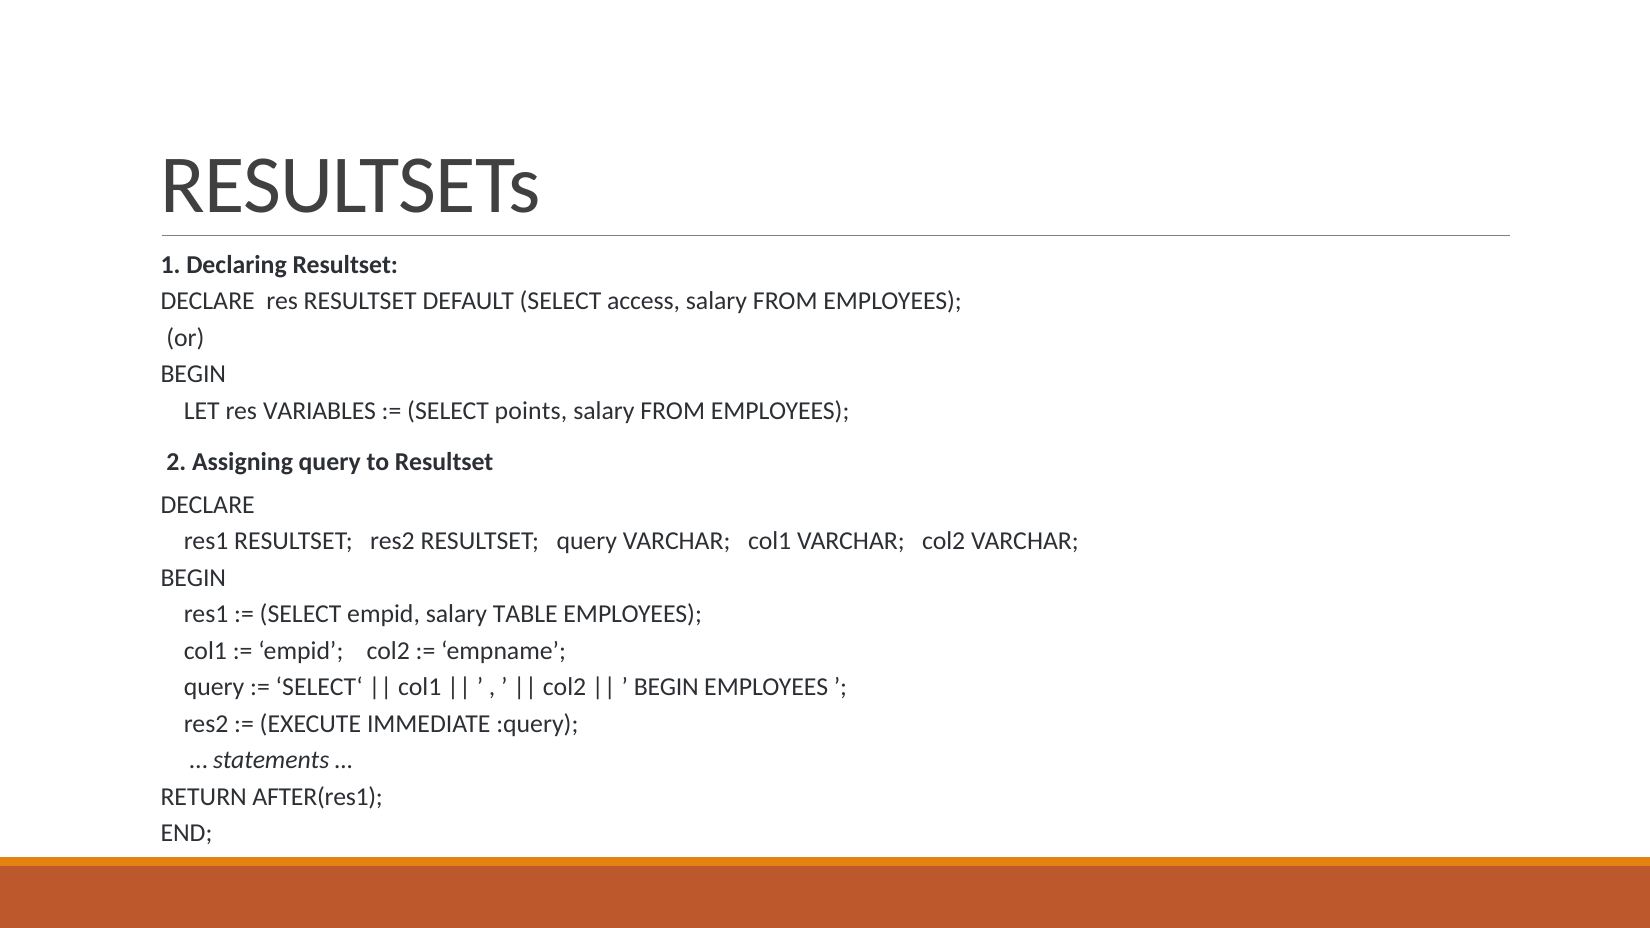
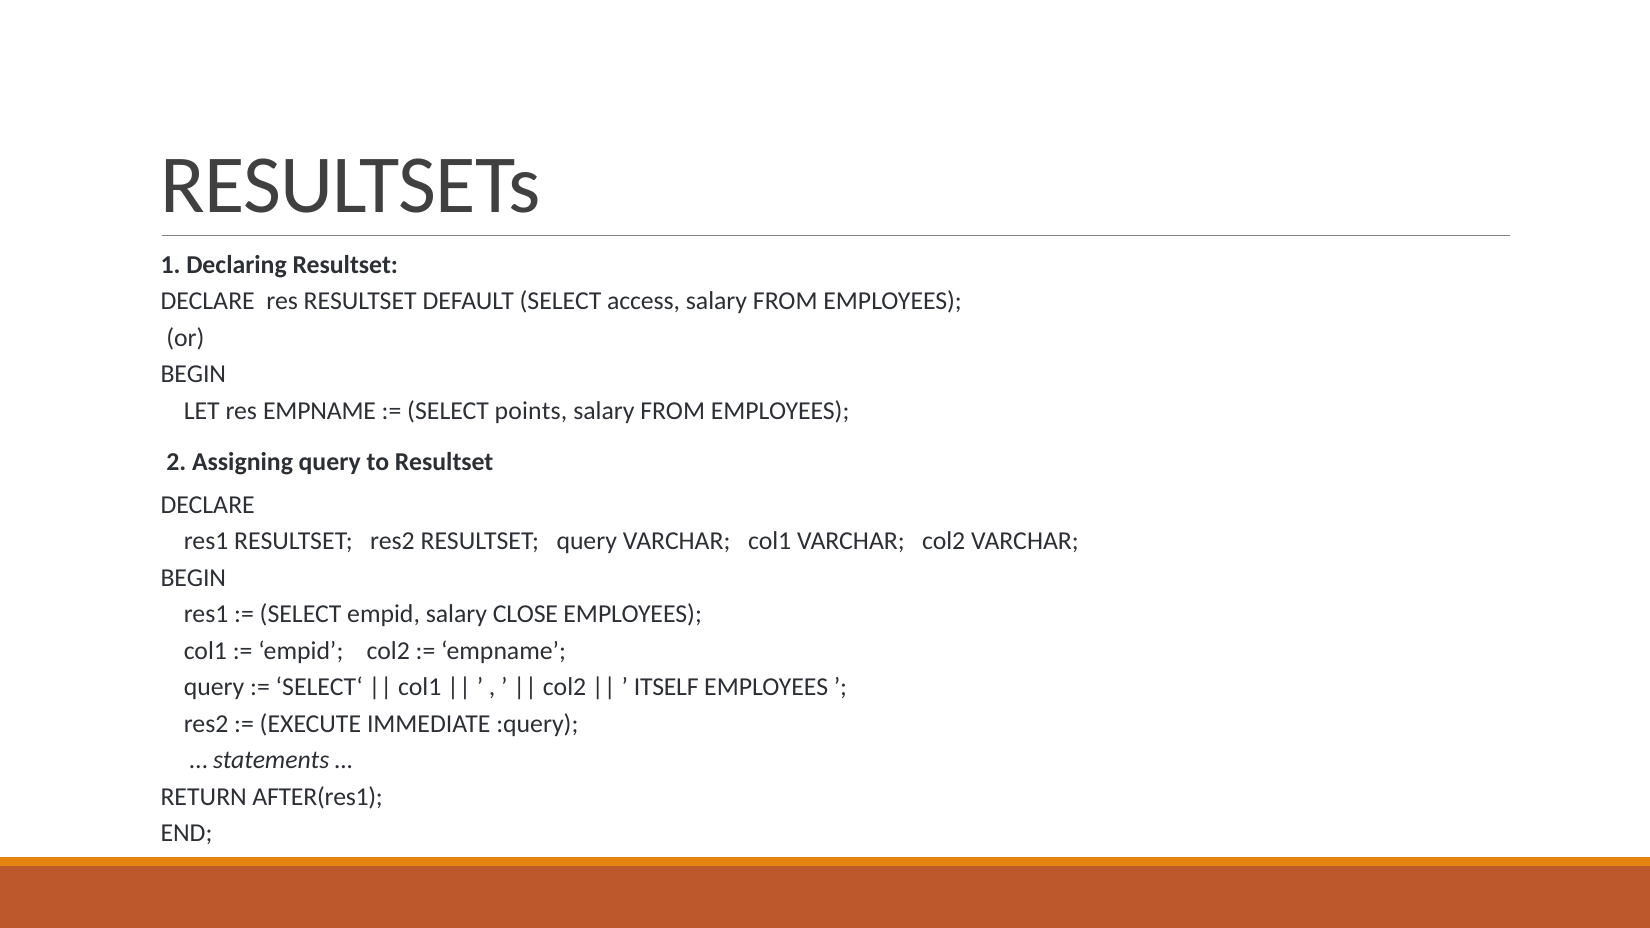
res VARIABLES: VARIABLES -> EMPNAME (320, 411)
TABLE: TABLE -> CLOSE (525, 614)
BEGIN: BEGIN -> ITSELF (666, 687)
